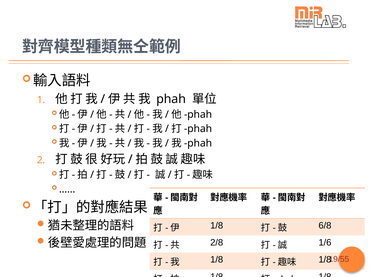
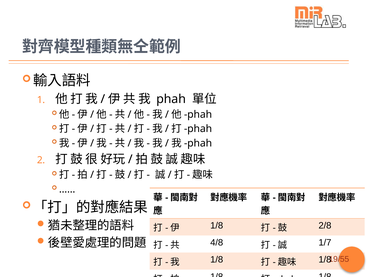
6/8: 6/8 -> 2/8 (325, 225)
2/8: 2/8 -> 4/8 (217, 242)
1/6: 1/6 -> 1/7 (325, 242)
